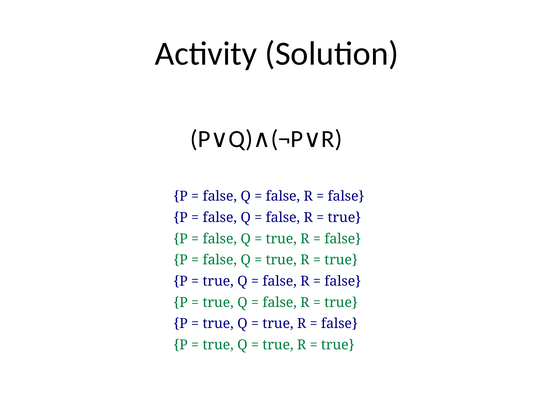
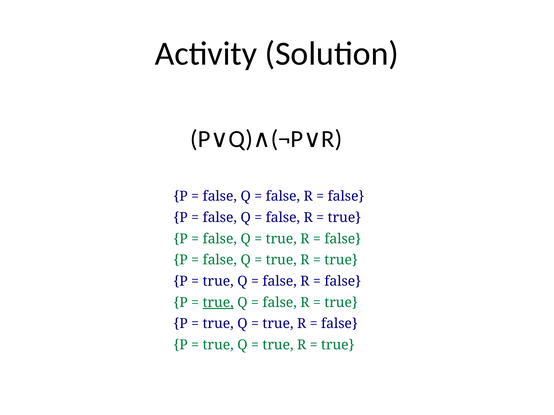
true underline: none -> present (218, 303)
